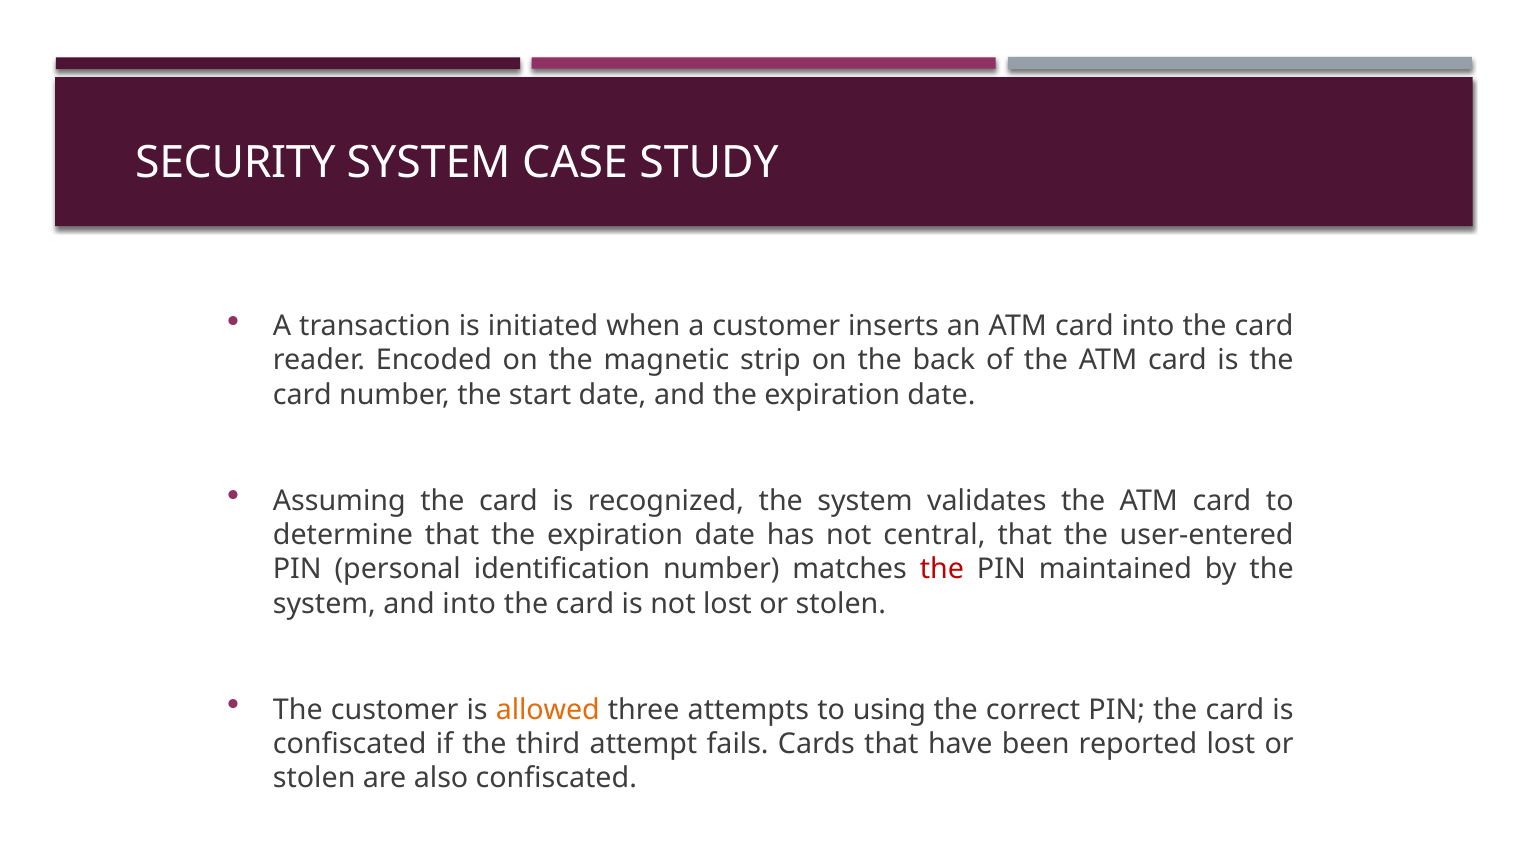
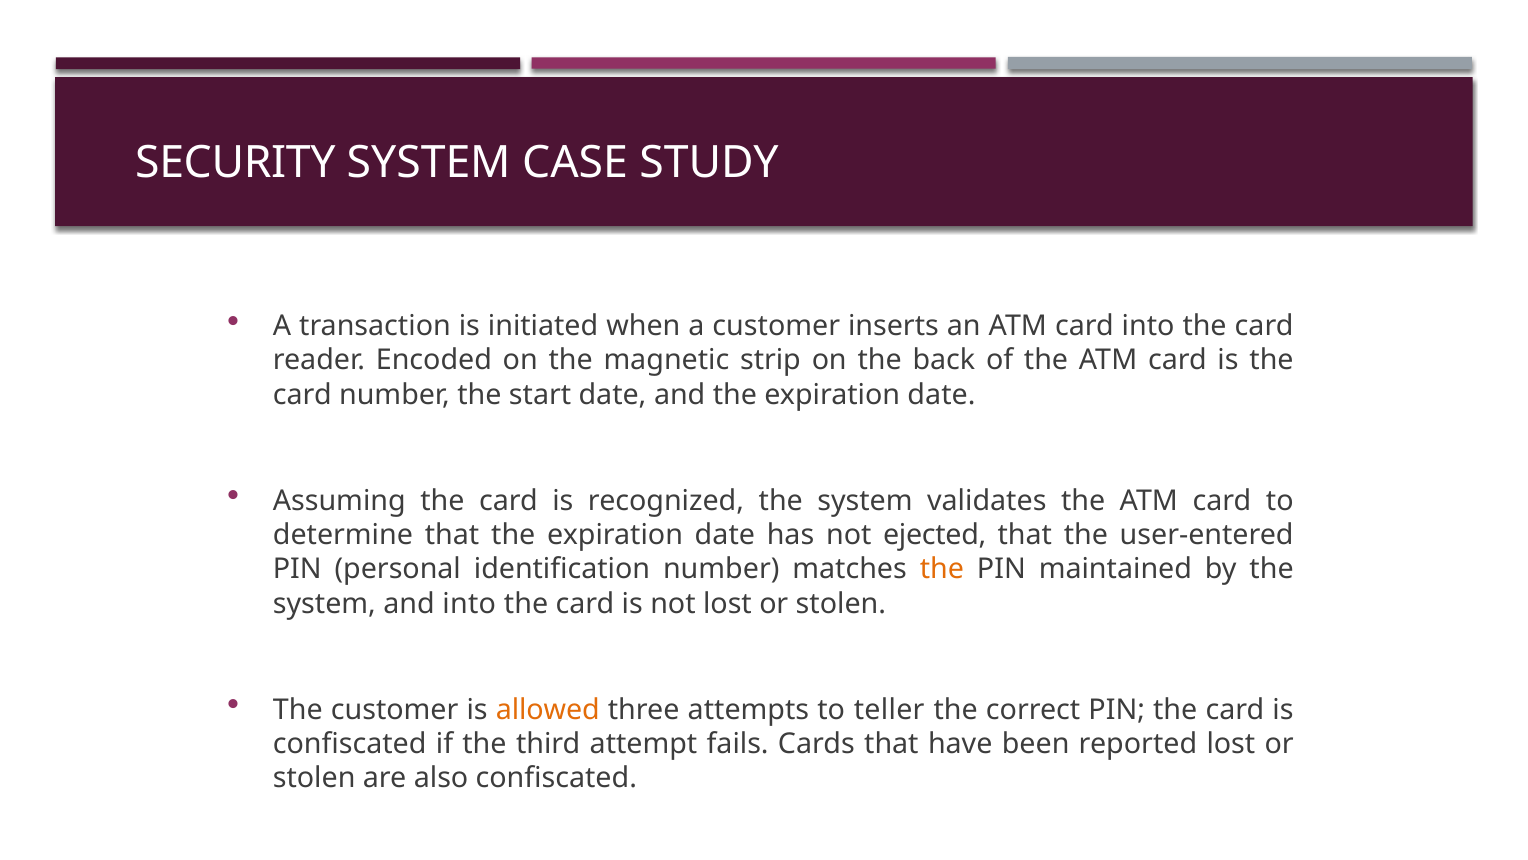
central: central -> ejected (935, 535)
the colour: red -> orange (942, 569)
using: using -> teller (889, 709)
